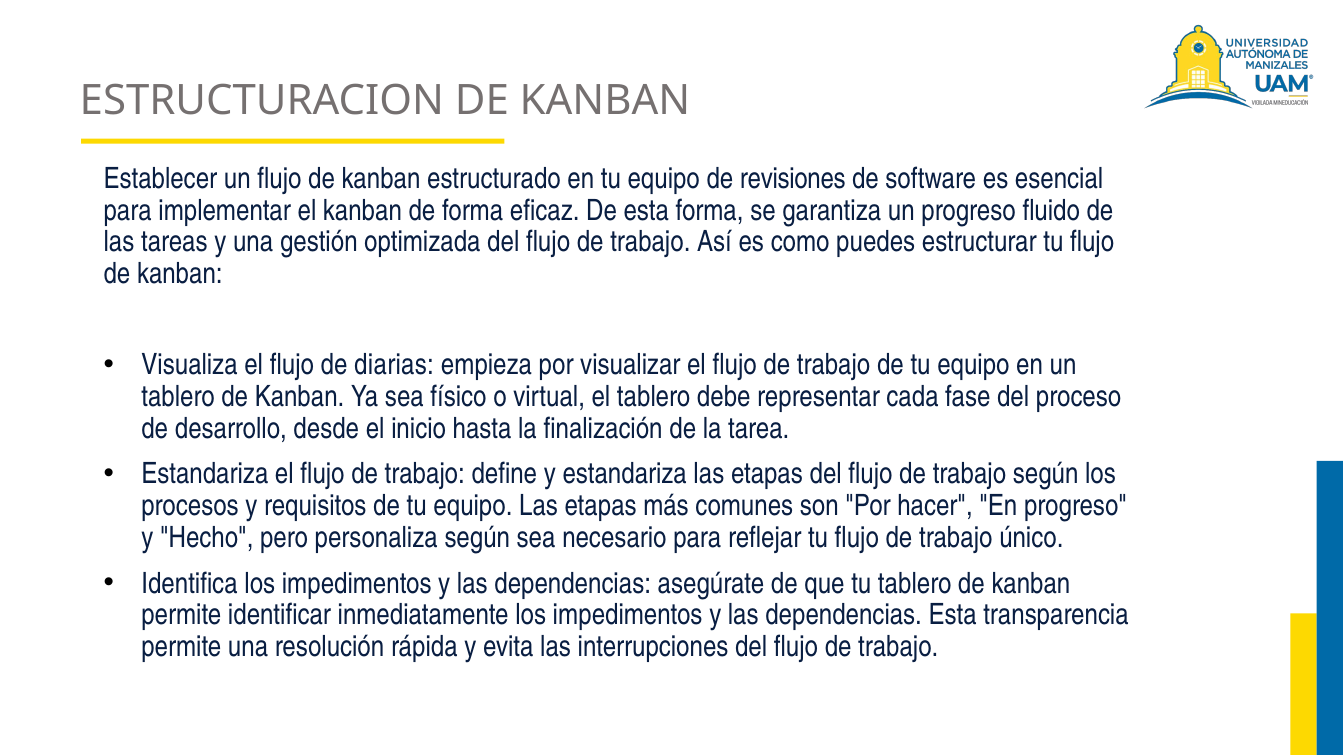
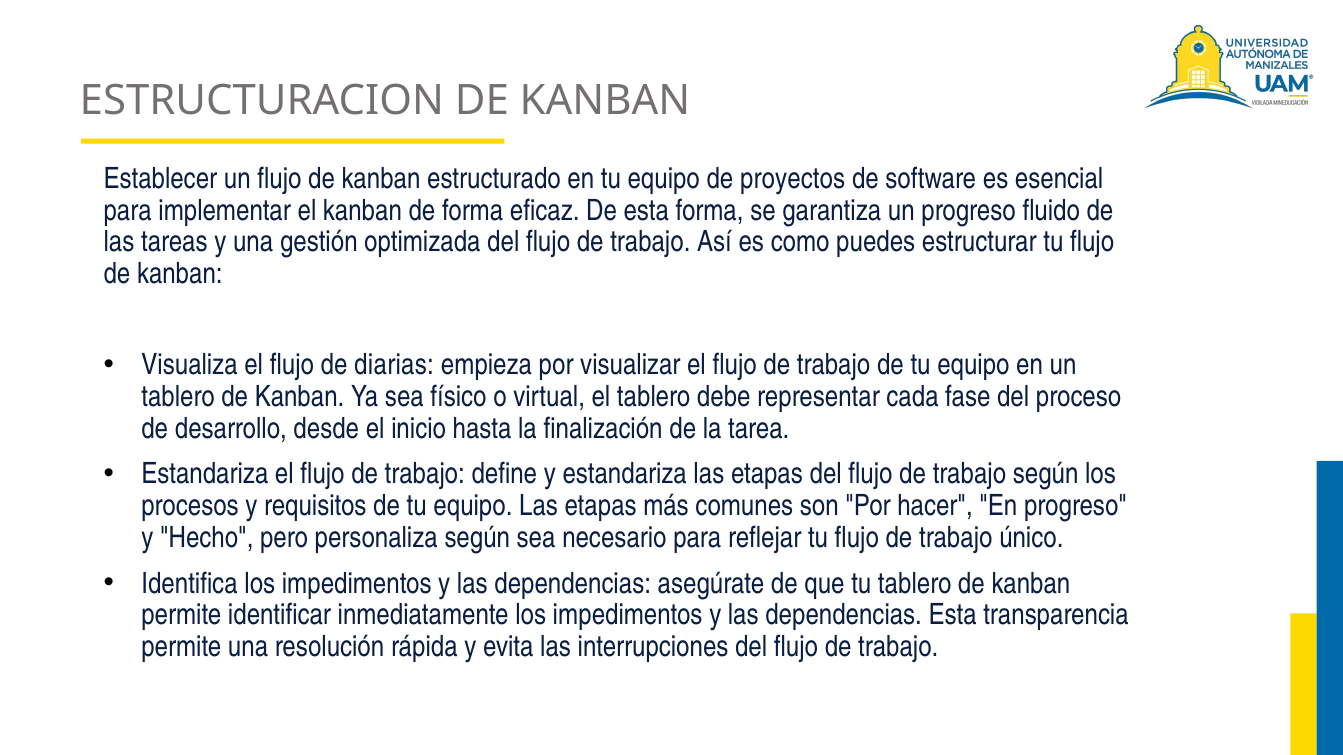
revisiones: revisiones -> proyectos (793, 179)
